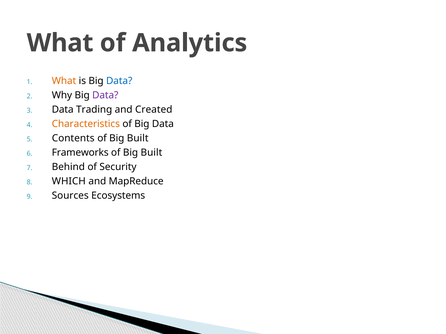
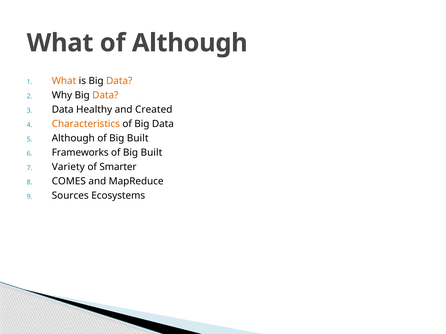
of Analytics: Analytics -> Although (190, 43)
Data colour: blue -> orange (119, 81)
Data colour: purple -> orange (105, 95)
Trading: Trading -> Healthy (94, 110)
Contents: Contents -> Although (73, 138)
Behind: Behind -> Variety (68, 167)
Security: Security -> Smarter (118, 167)
WHICH: WHICH -> COMES (69, 181)
